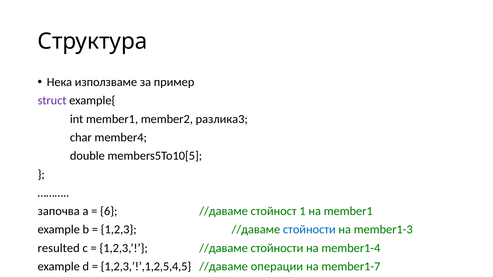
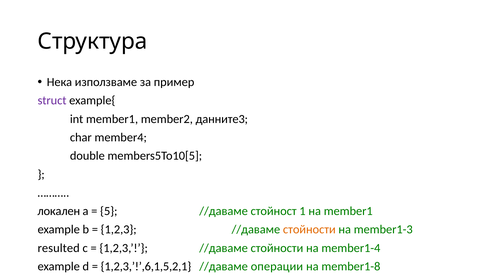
разлика3: разлика3 -> данните3 (222, 119)
започва: започва -> локален (59, 211)
6: 6 -> 5 (109, 211)
стойности colour: blue -> orange (309, 230)
1,2,3,’!’,1,2,5,4,5: 1,2,3,’!’,1,2,5,4,5 -> 1,2,3,’!’,6,1,5,2,1 (146, 267)
member1-7: member1-7 -> member1-8 (351, 267)
